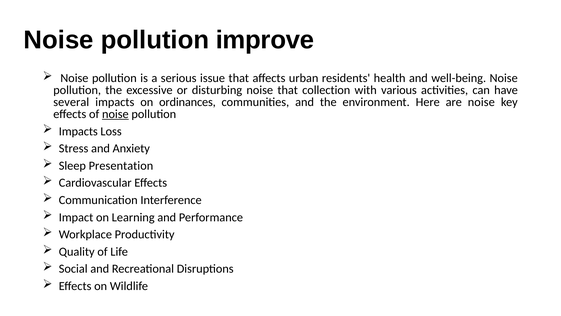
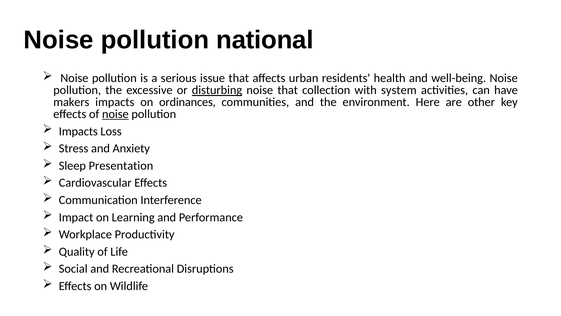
improve: improve -> national (265, 40)
disturbing underline: none -> present (217, 90)
various: various -> system (399, 90)
several: several -> makers (71, 102)
are noise: noise -> other (481, 102)
